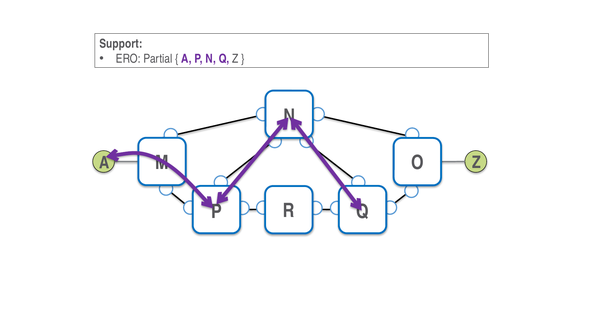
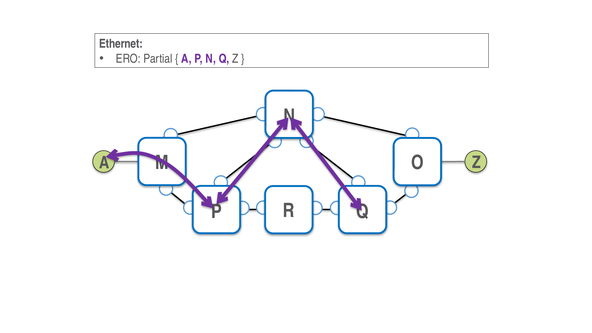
Support: Support -> Ethernet (121, 44)
